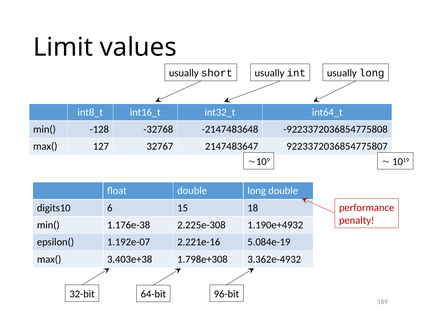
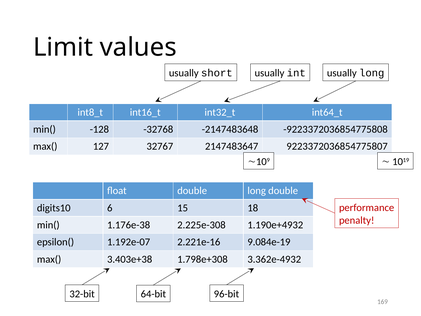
5.084e-19: 5.084e-19 -> 9.084e-19 (269, 242)
